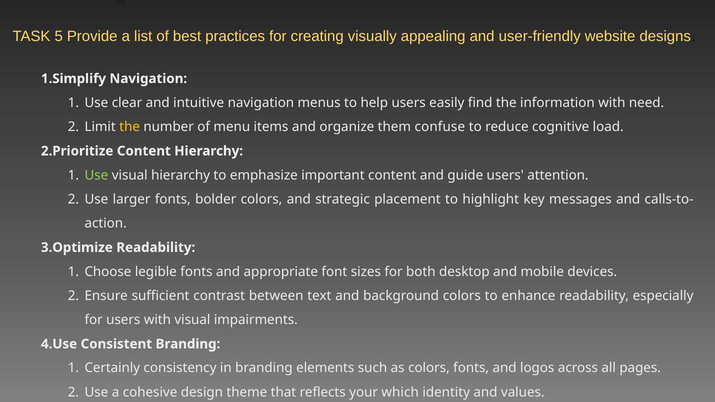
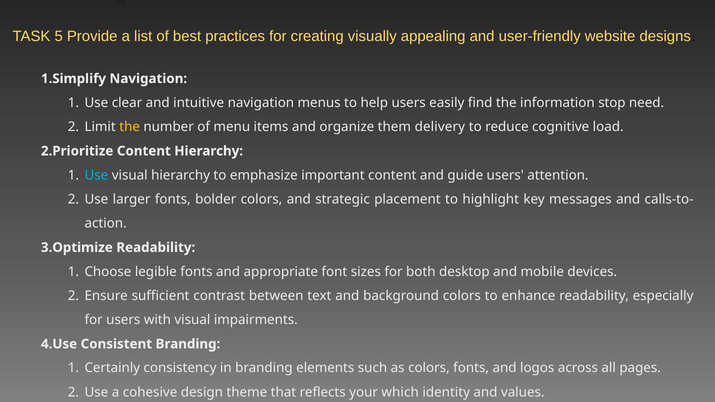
information with: with -> stop (612, 103)
confuse: confuse -> delivery (440, 127)
Use colour: light green -> light blue (96, 175)
